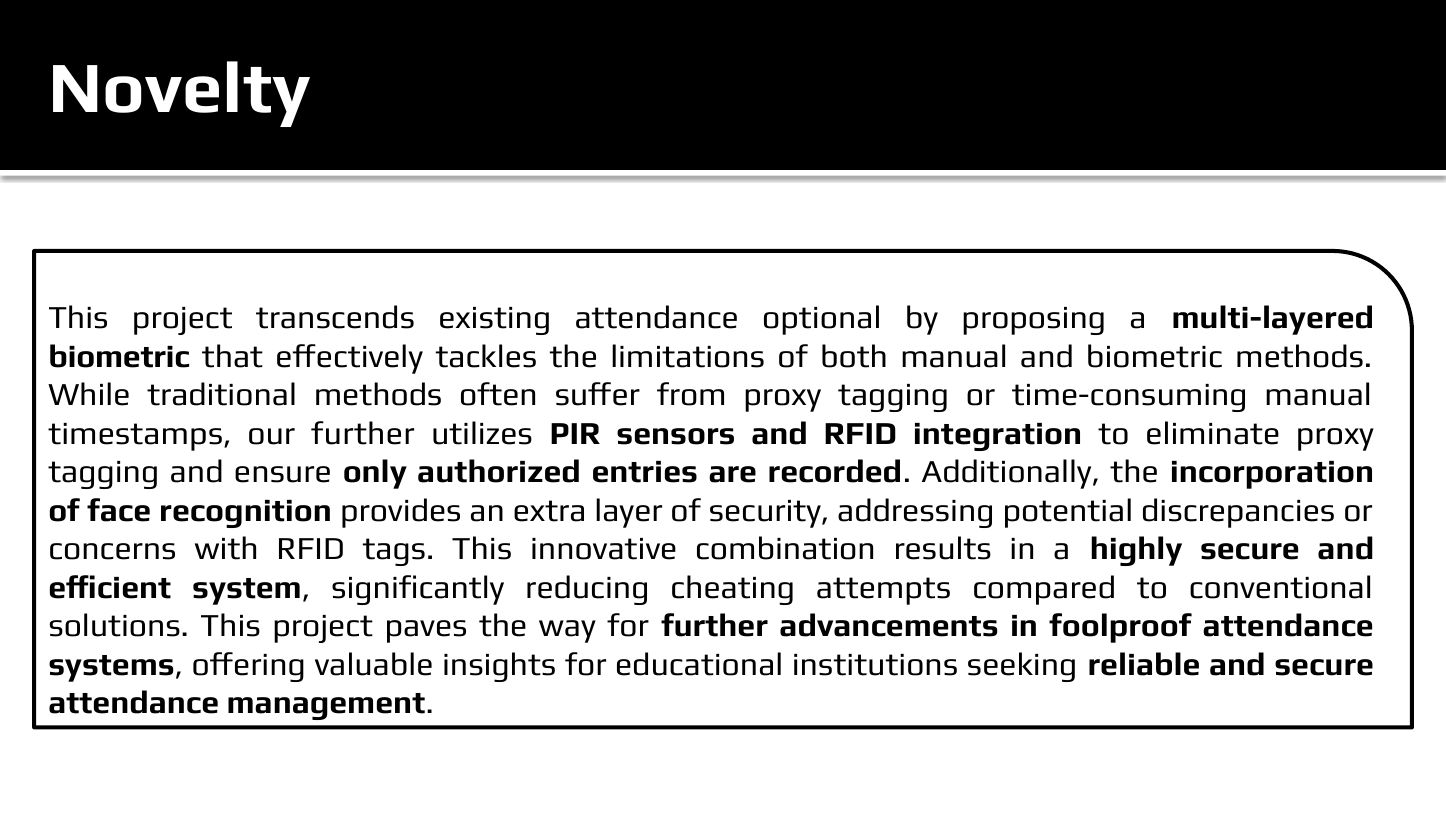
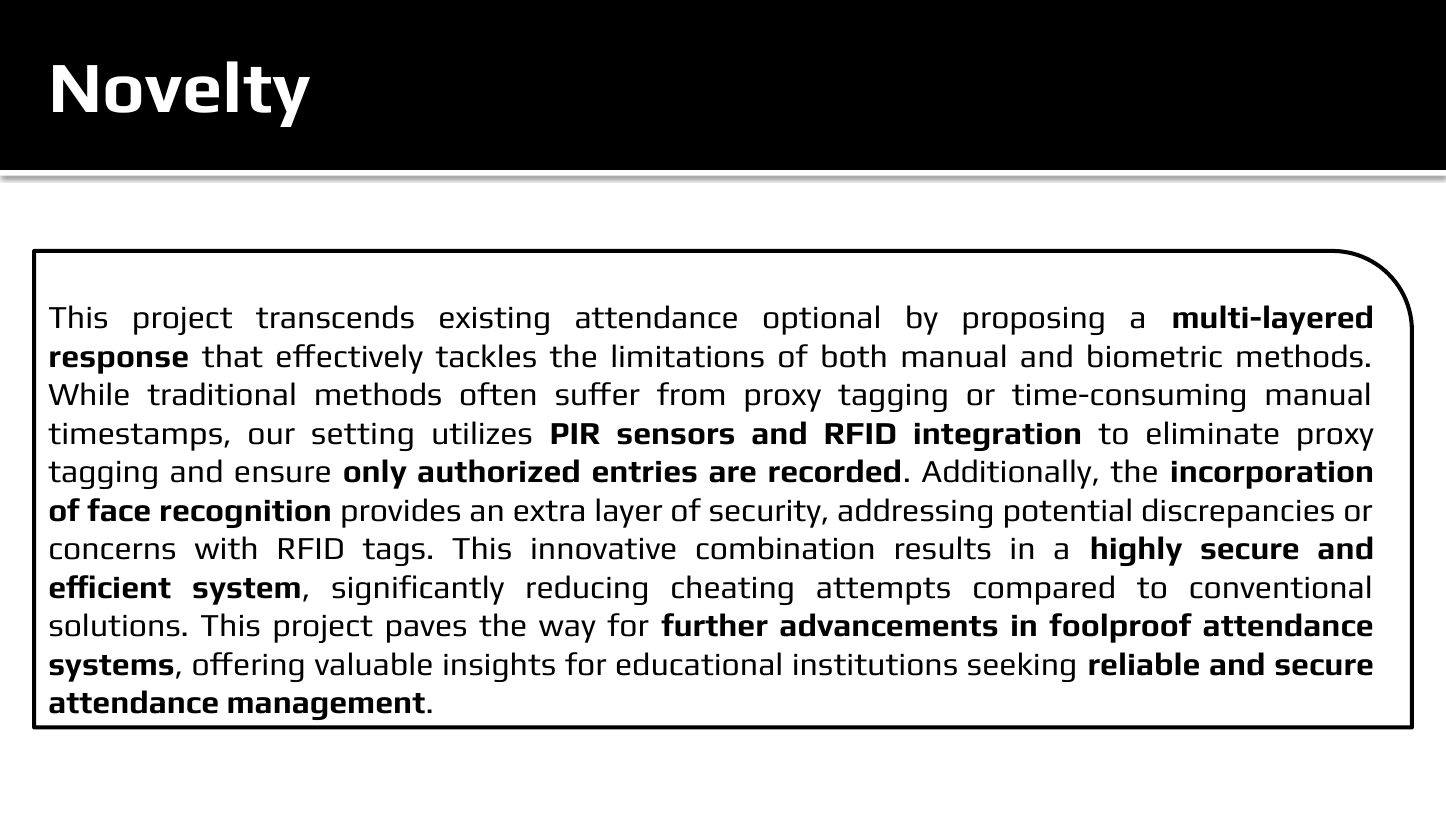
biometric: biometric -> response (119, 357)
our further: further -> setting (363, 434)
